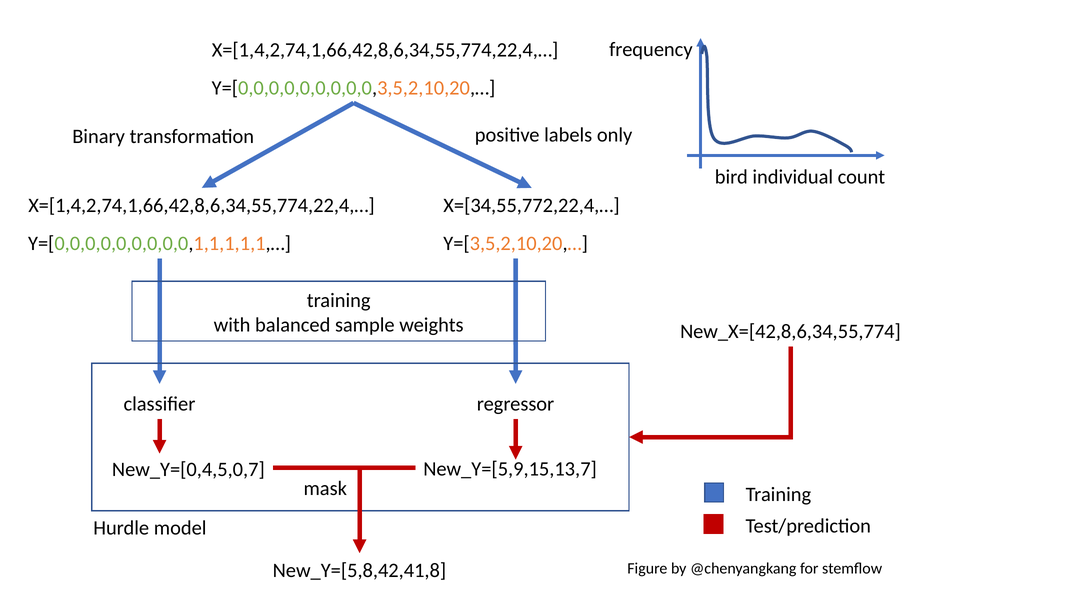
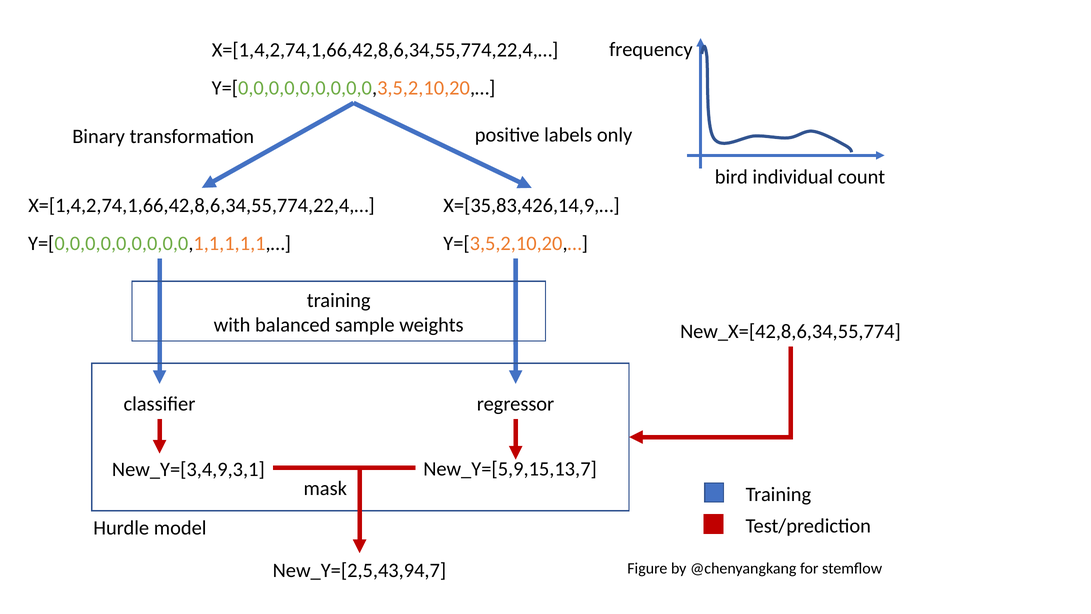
X=[34,55,772,22,4,…: X=[34,55,772,22,4,… -> X=[35,83,426,14,9,… (532, 206)
New_Y=[0,4,5,0,7: New_Y=[0,4,5,0,7 -> New_Y=[3,4,9,3,1 (188, 469)
New_Y=[5,8,42,41,8: New_Y=[5,8,42,41,8 -> New_Y=[2,5,43,94,7 (359, 570)
